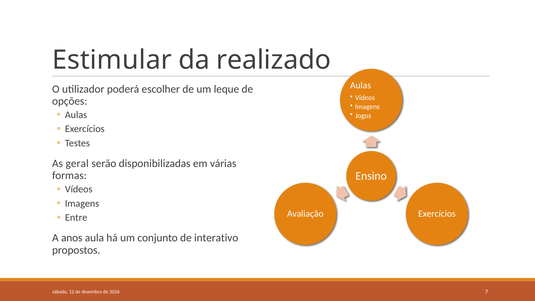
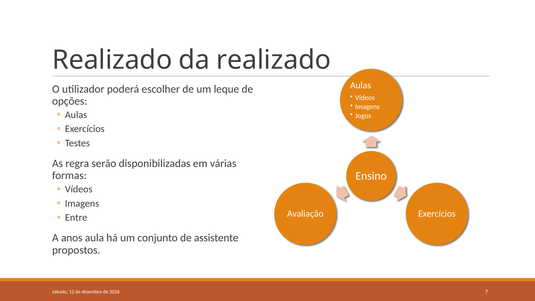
Estimular: Estimular -> Realizado (112, 60)
geral: geral -> regra (77, 163)
interativo: interativo -> assistente (216, 238)
